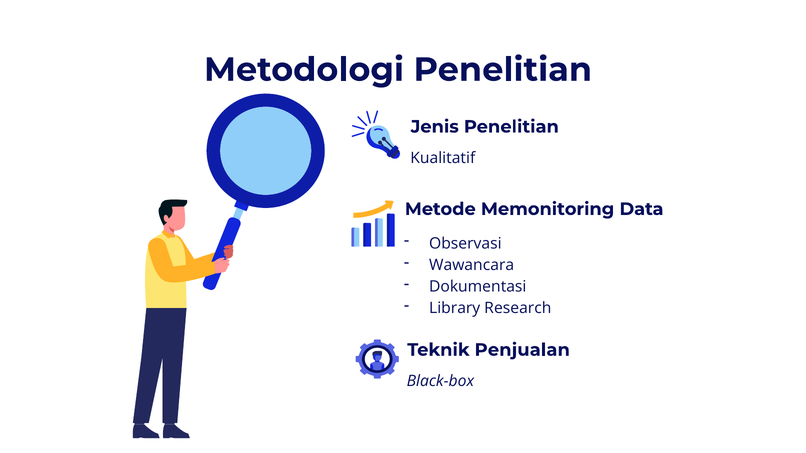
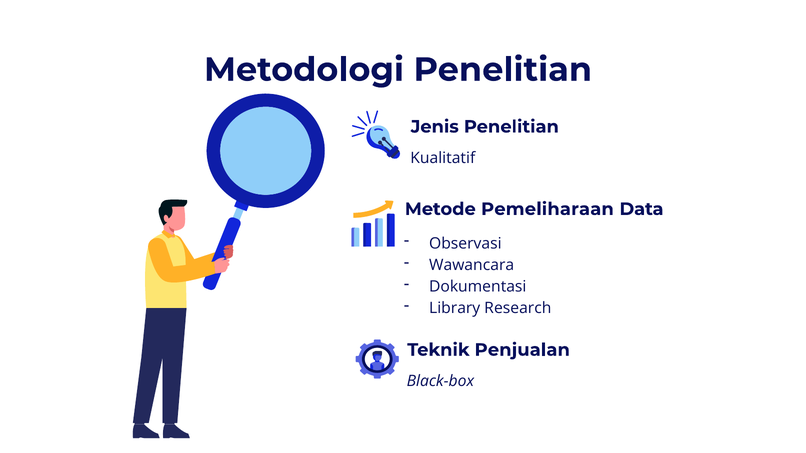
Memonitoring: Memonitoring -> Pemeliharaan (547, 209)
